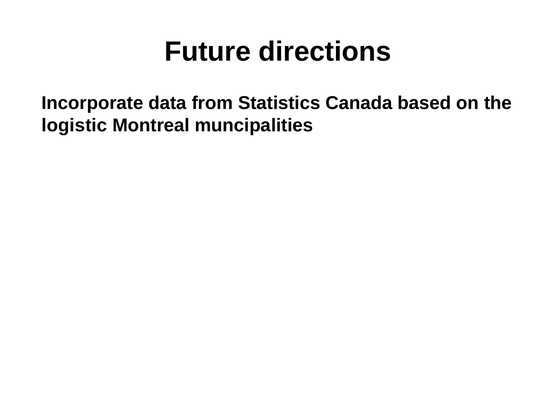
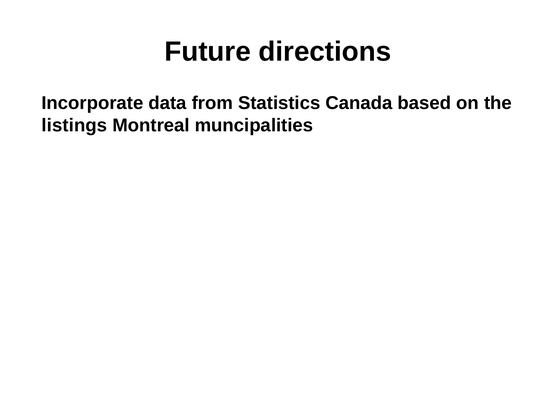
logistic: logistic -> listings (74, 125)
